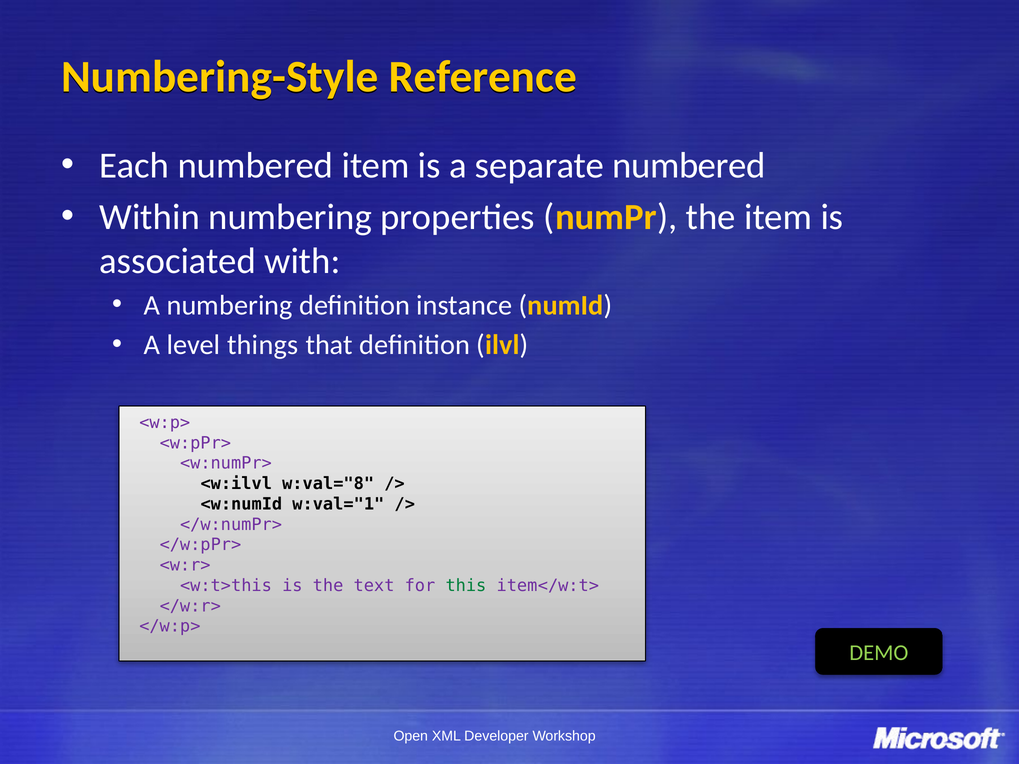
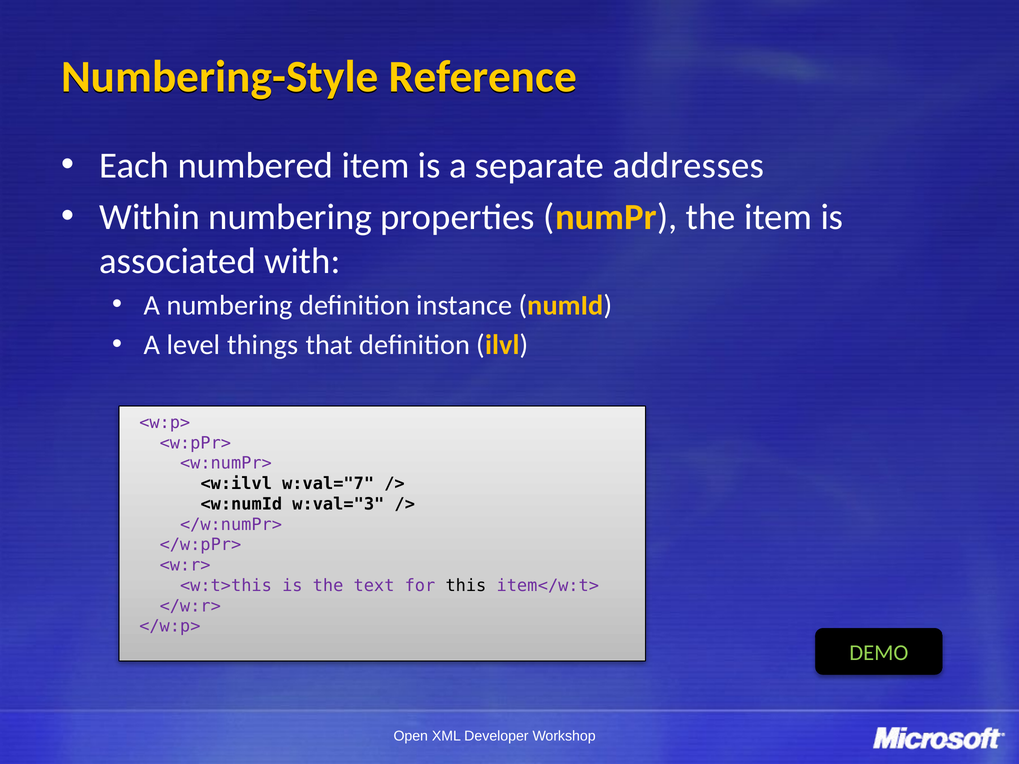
separate numbered: numbered -> addresses (689, 166)
w:val="8: w:val="8 -> w:val="7 (328, 484)
w:val="1: w:val="1 -> w:val="3 (338, 504)
this colour: green -> black (466, 586)
